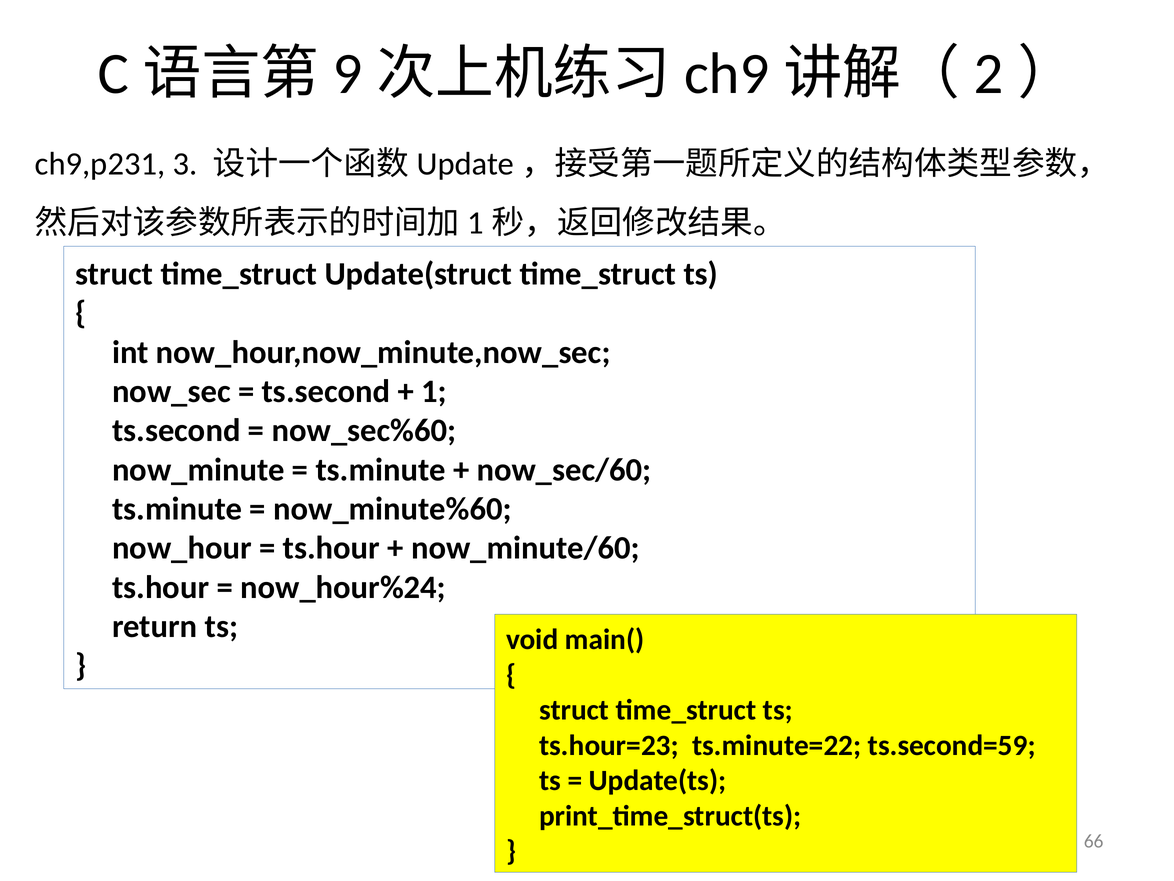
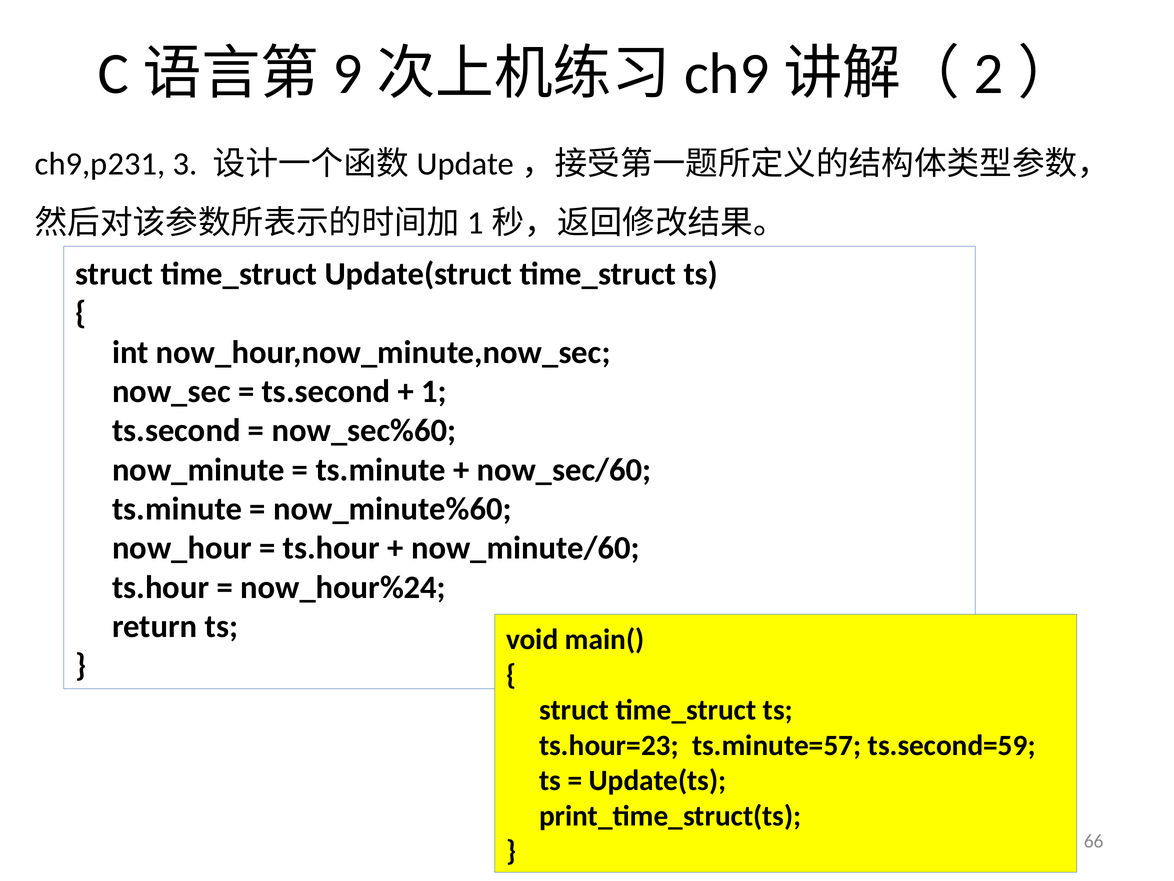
ts.minute=22: ts.minute=22 -> ts.minute=57 (777, 745)
